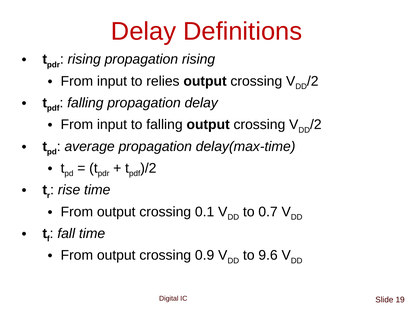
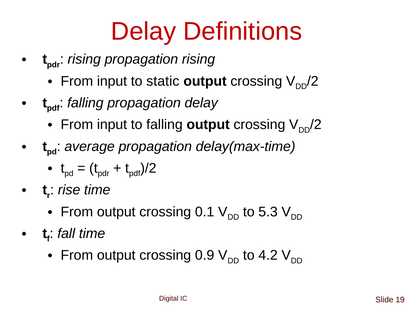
relies: relies -> static (163, 81)
0.7: 0.7 -> 5.3 (268, 212)
9.6: 9.6 -> 4.2 (268, 255)
